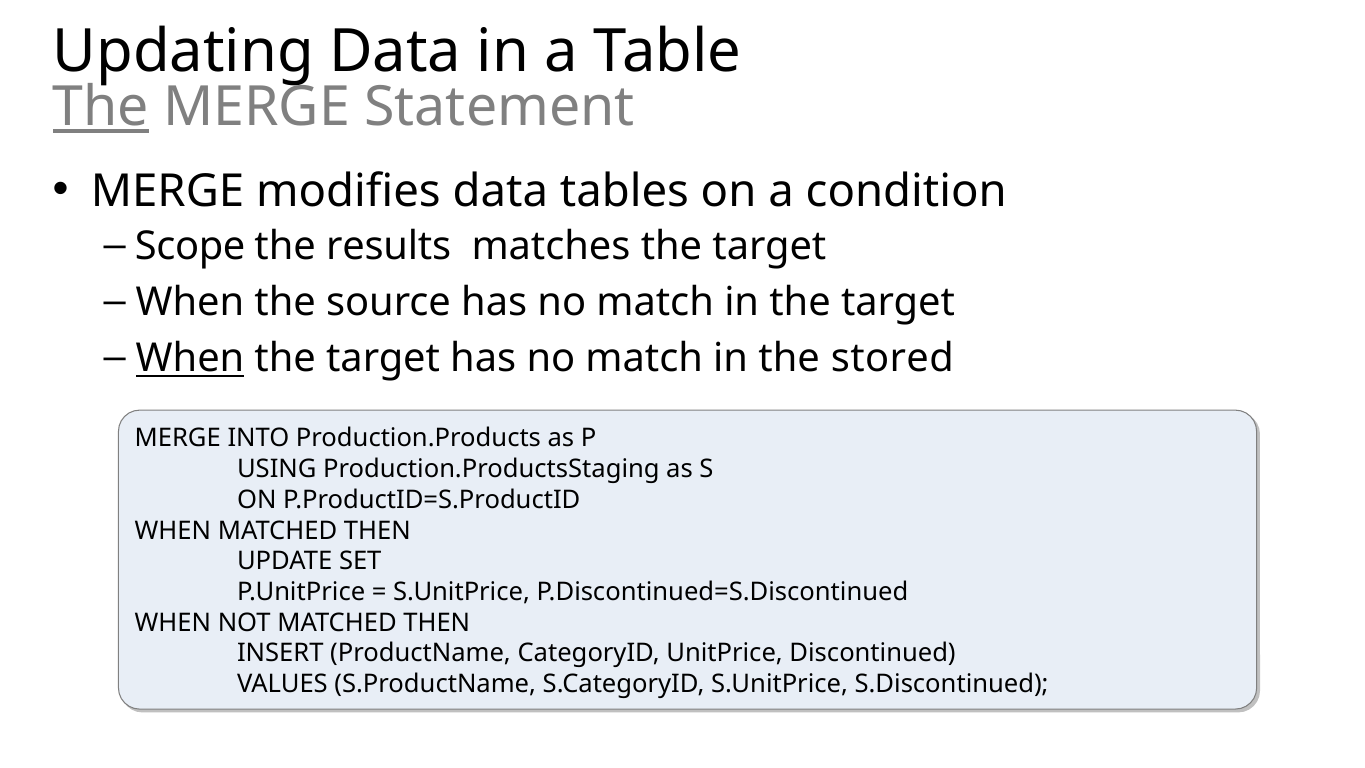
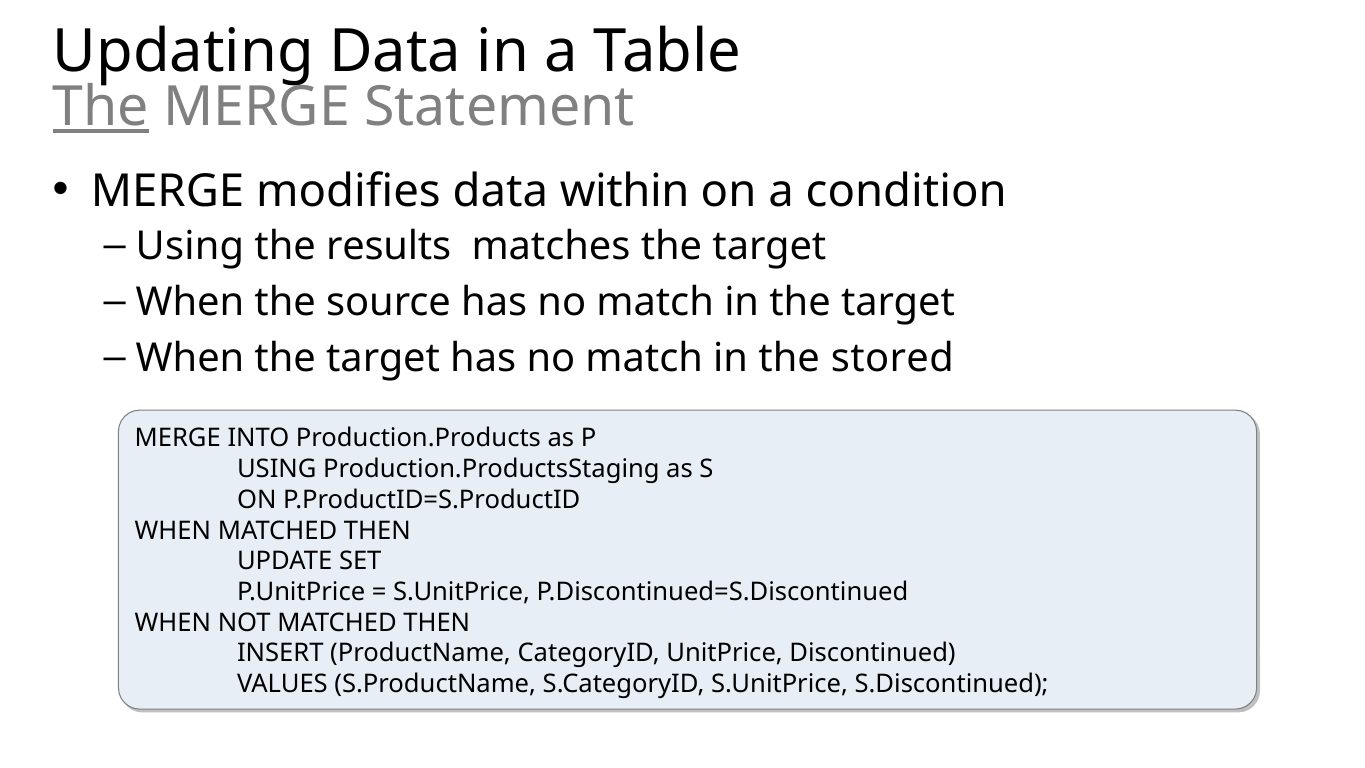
tables: tables -> within (625, 191)
Scope: Scope -> Using (190, 246)
When underline: present -> none (190, 359)
